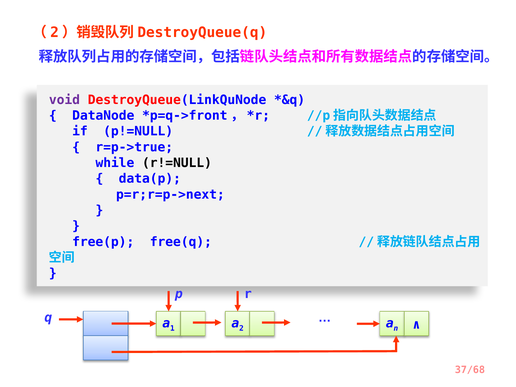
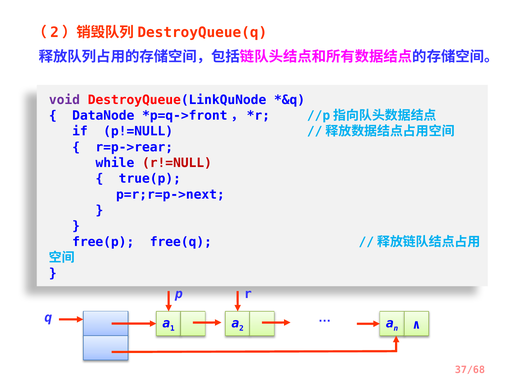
r=p->true: r=p->true -> r=p->rear (134, 147)
r!=NULL colour: black -> red (177, 163)
data(p: data(p -> true(p (150, 179)
